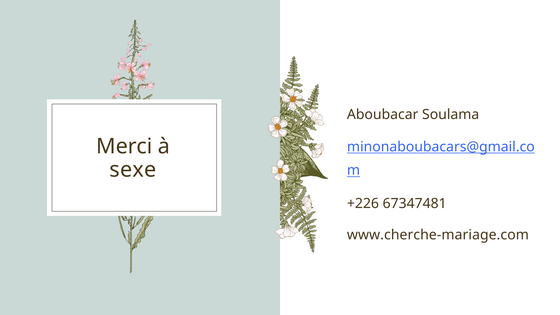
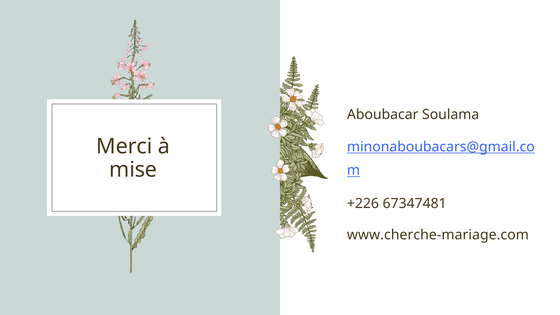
sexe: sexe -> mise (133, 170)
